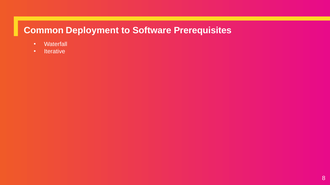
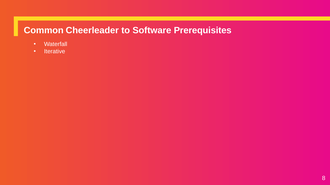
Deployment: Deployment -> Cheerleader (92, 30)
